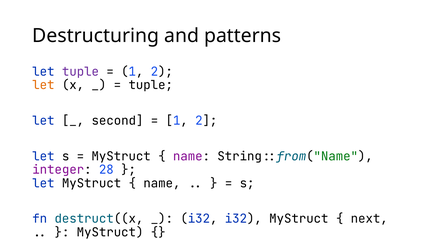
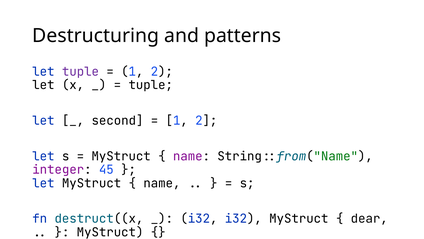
let colour: orange -> black (43, 85)
28: 28 -> 45 (106, 170)
next: next -> dear (369, 218)
